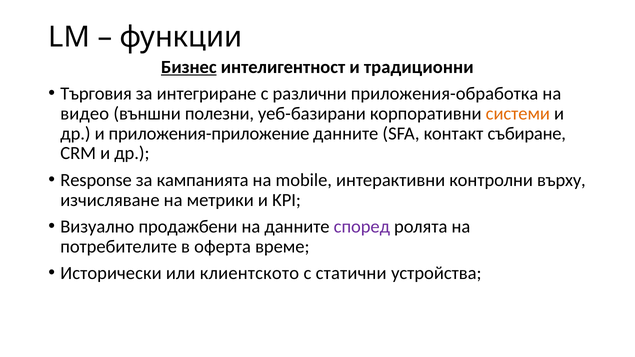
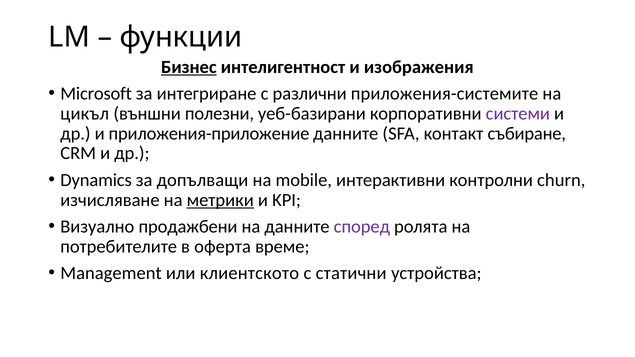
традиционни: традиционни -> изображения (419, 67)
Търговия: Търговия -> Microsoft (96, 94)
приложения-обработка: приложения-обработка -> приложения-системите (445, 94)
видео: видео -> цикъл (85, 114)
системи colour: orange -> purple (518, 114)
Response: Response -> Dynamics (96, 180)
кампанията: кампанията -> допълващи (202, 180)
върху: върху -> churn (561, 180)
метрики underline: none -> present (220, 200)
Исторически: Исторически -> Management (111, 273)
